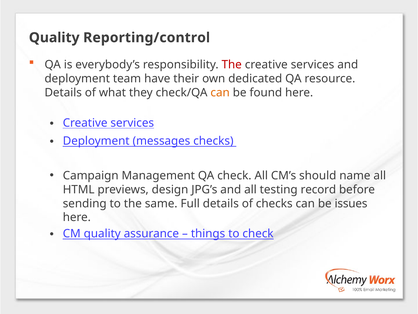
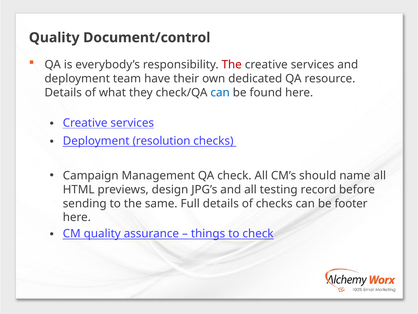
Reporting/control: Reporting/control -> Document/control (147, 38)
can colour: orange -> blue (220, 92)
messages: messages -> resolution (162, 141)
issues: issues -> footer (351, 203)
